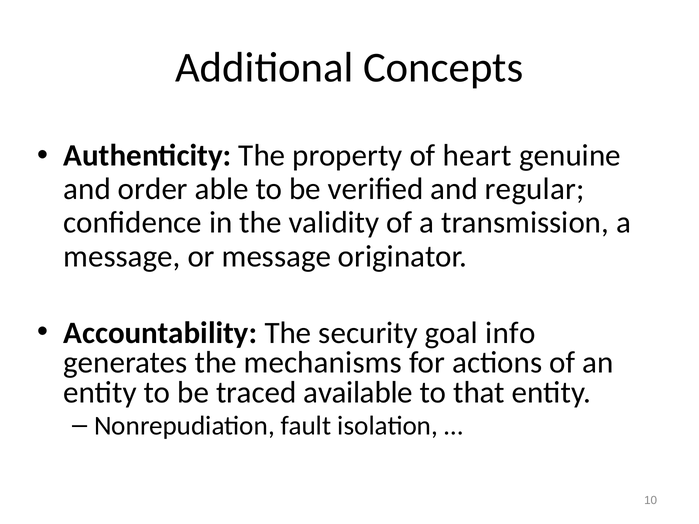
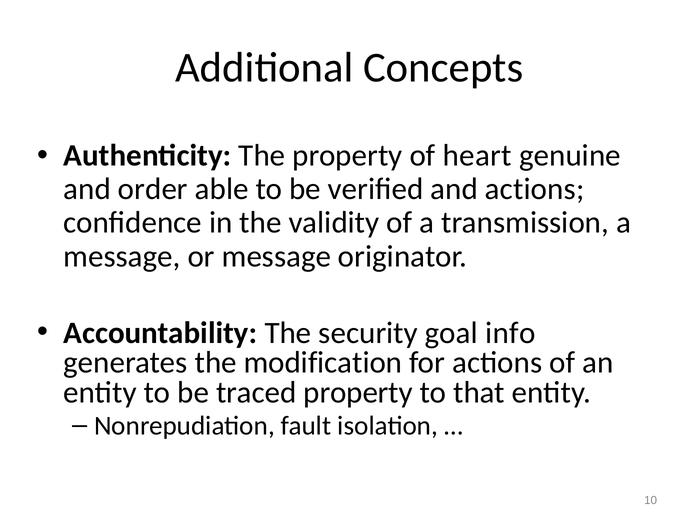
and regular: regular -> actions (535, 189)
mechanisms: mechanisms -> modification (323, 363)
traced available: available -> property (358, 393)
